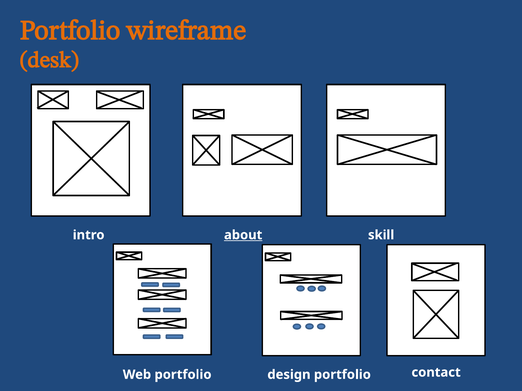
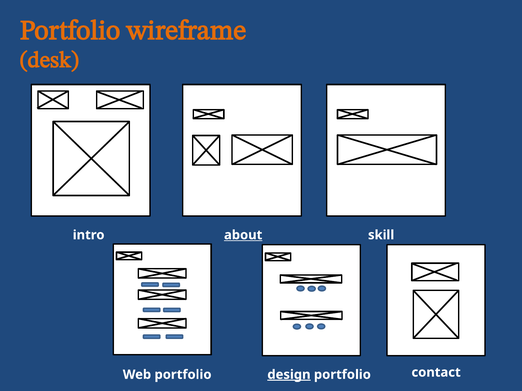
design underline: none -> present (289, 375)
